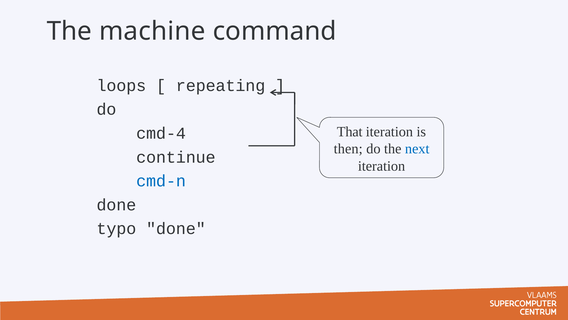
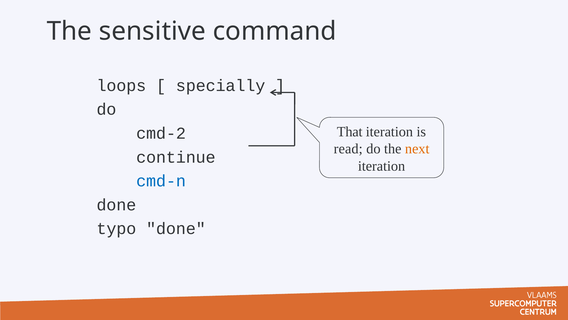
machine: machine -> sensitive (152, 31)
repeating: repeating -> specially (221, 86)
cmd-4: cmd-4 -> cmd-2 (161, 133)
then: then -> read (348, 149)
next colour: blue -> orange (417, 149)
